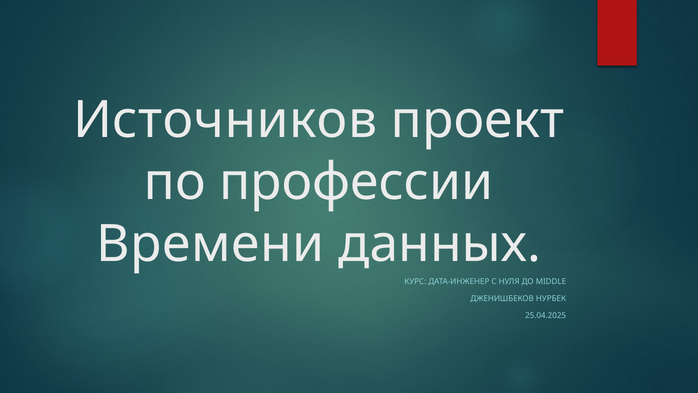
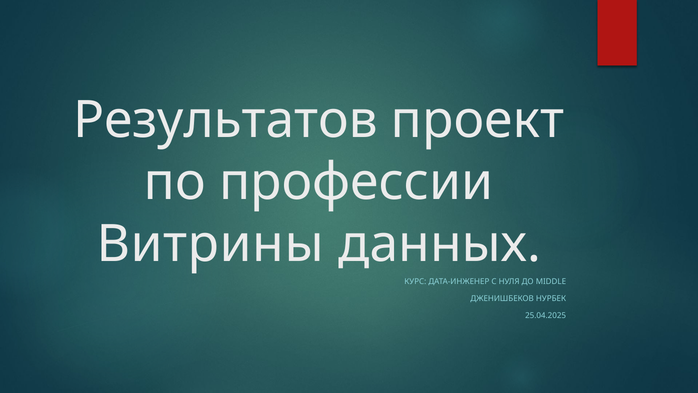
Источников: Источников -> Результатов (225, 120)
Времени: Времени -> Витрины (210, 244)
